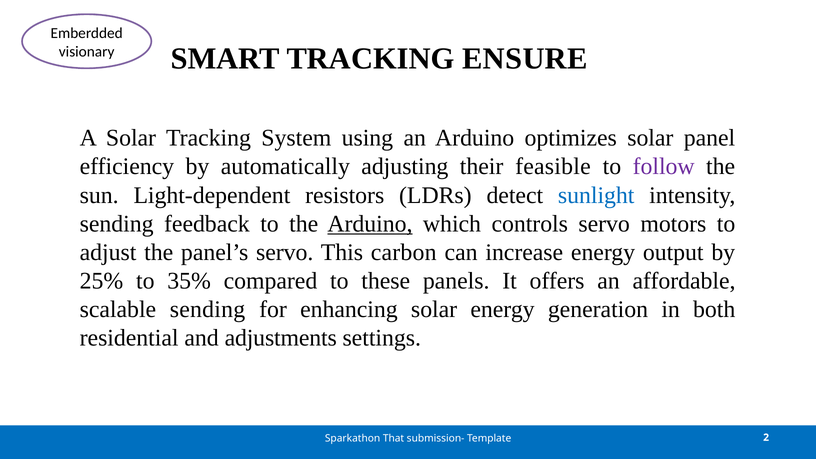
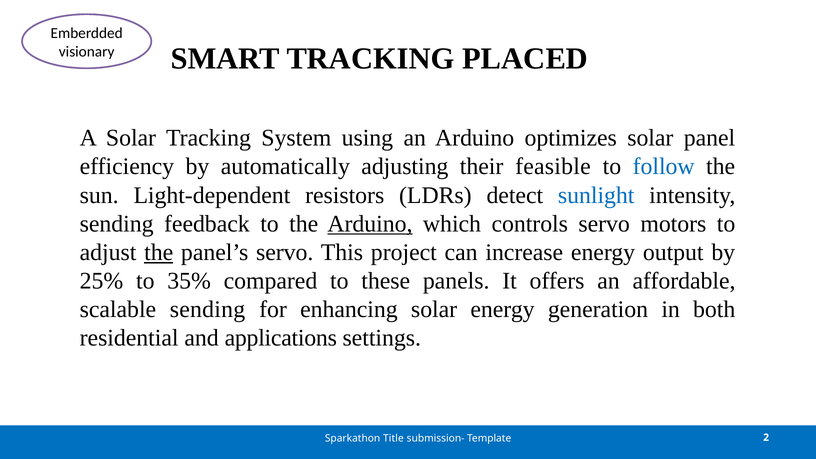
ENSURE: ENSURE -> PLACED (525, 59)
follow colour: purple -> blue (664, 167)
the underline: none -> present (159, 252)
carbon: carbon -> project (404, 252)
adjustments: adjustments -> applications (281, 338)
That: That -> Title (393, 438)
